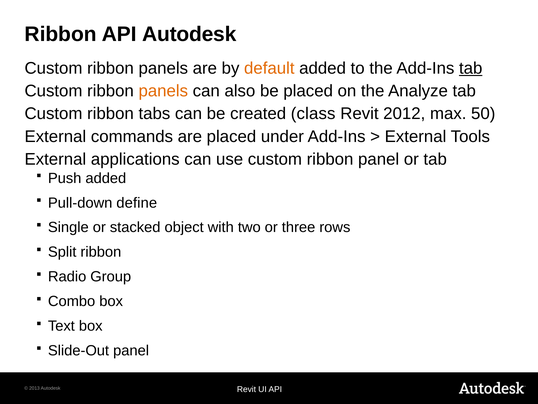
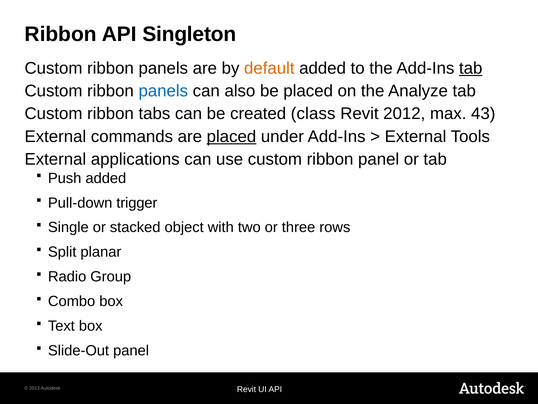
API Autodesk: Autodesk -> Singleton (189, 34)
panels colour: orange -> blue (163, 91)
50: 50 -> 43 (483, 114)
placed underline: none -> present (231, 136)
define: define -> trigger (137, 203)
Split ribbon: ribbon -> planar (101, 252)
